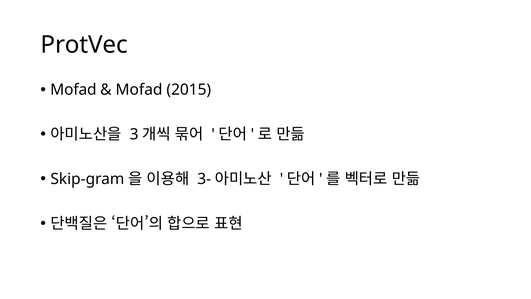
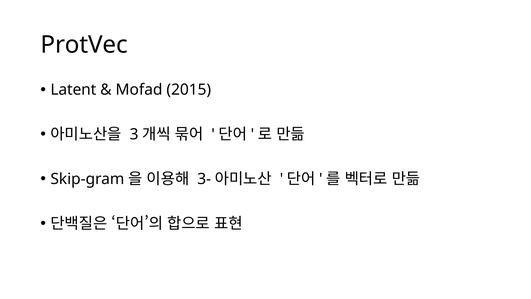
Mofad: Mofad -> Latent (73, 90)
